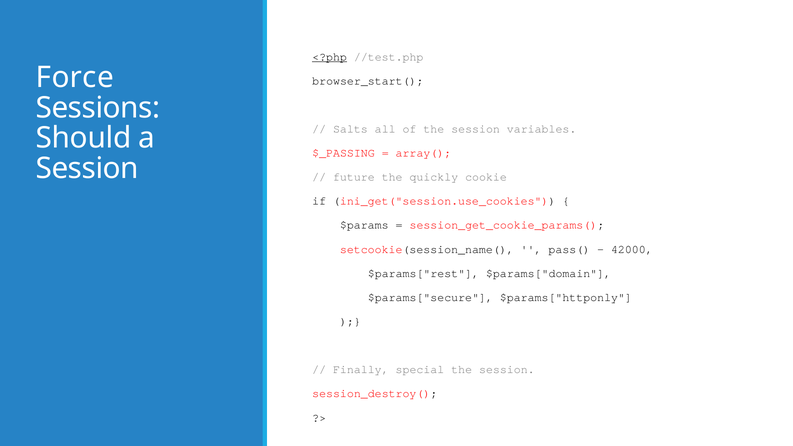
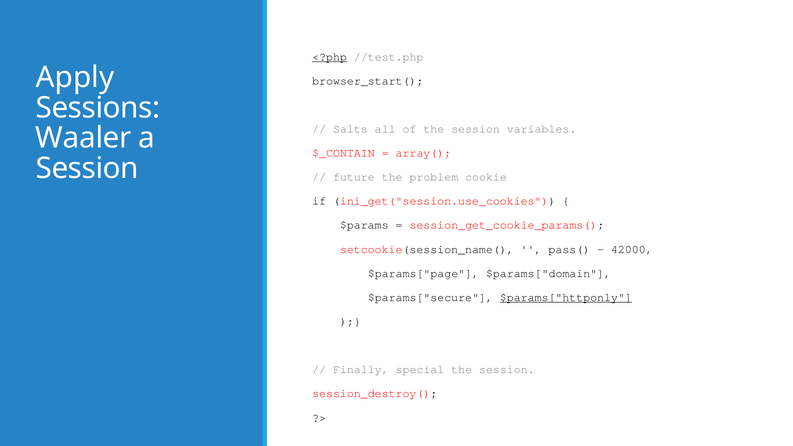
Force: Force -> Apply (75, 78)
Should: Should -> Waaler (84, 138)
$_PASSING: $_PASSING -> $_CONTAIN (343, 153)
quickly: quickly -> problem (434, 177)
$params["rest: $params["rest -> $params["page (423, 273)
$params["httponly underline: none -> present (566, 297)
